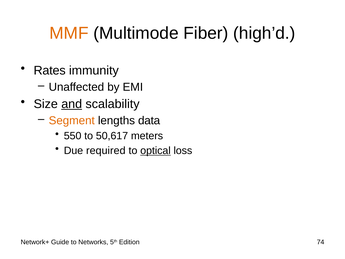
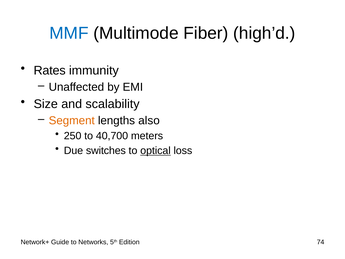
MMF colour: orange -> blue (69, 33)
and underline: present -> none (72, 104)
data: data -> also (149, 121)
550: 550 -> 250 (73, 136)
50,617: 50,617 -> 40,700 (112, 136)
required: required -> switches (106, 151)
